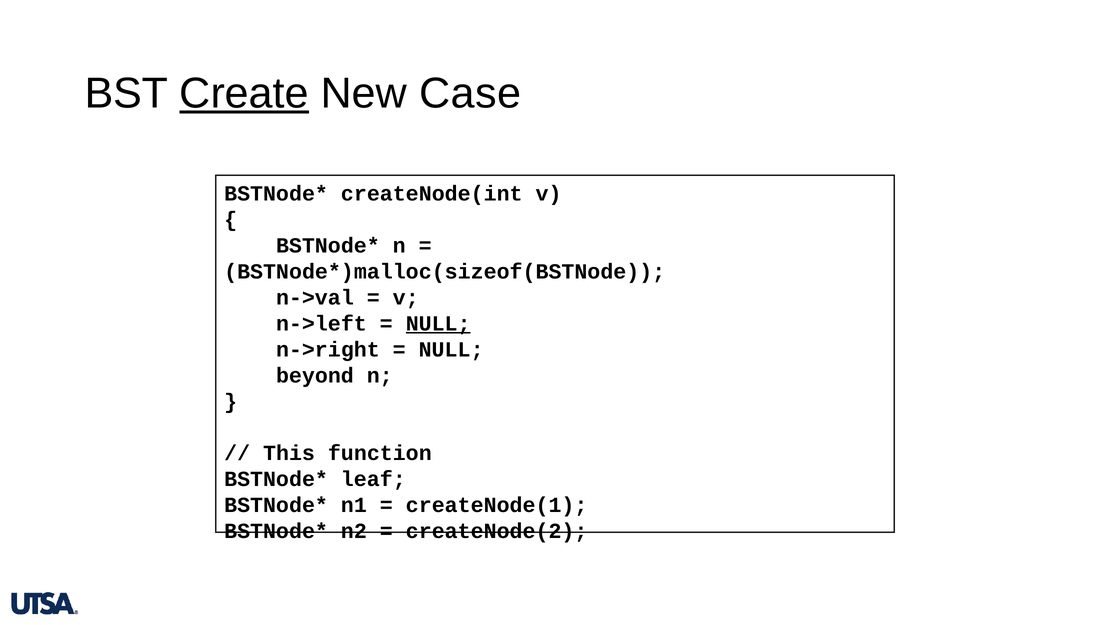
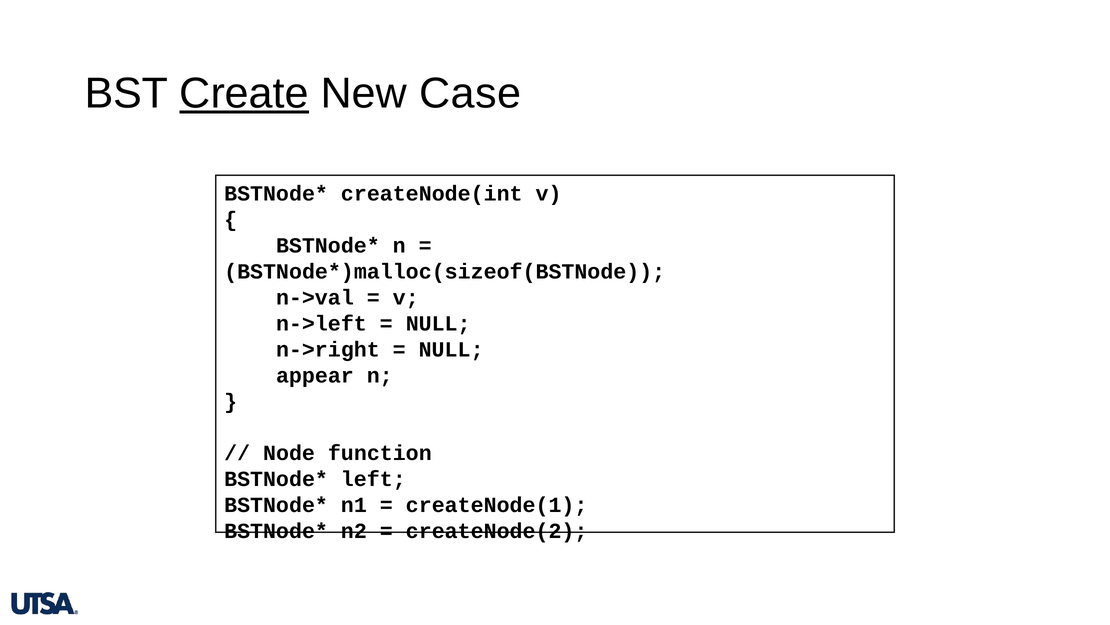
NULL underline: present -> none (438, 323)
beyond: beyond -> appear (315, 375)
This: This -> Node (289, 453)
leaf: leaf -> left (373, 479)
